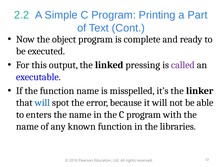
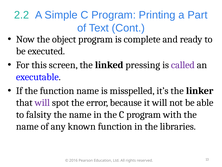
output: output -> screen (63, 65)
will colour: blue -> purple (42, 102)
enters: enters -> falsity (39, 114)
